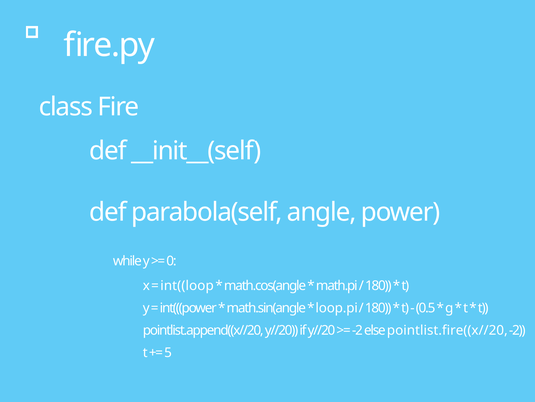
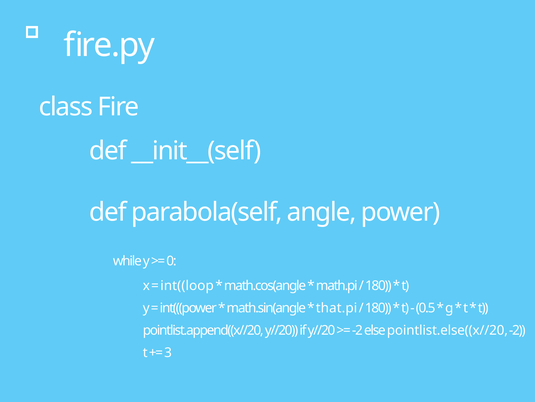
loop.pi: loop.pi -> that.pi (337, 308)
pointlist.fire((x//20: pointlist.fire((x//20 -> pointlist.else((x//20 (447, 330)
5: 5 -> 3 (168, 352)
